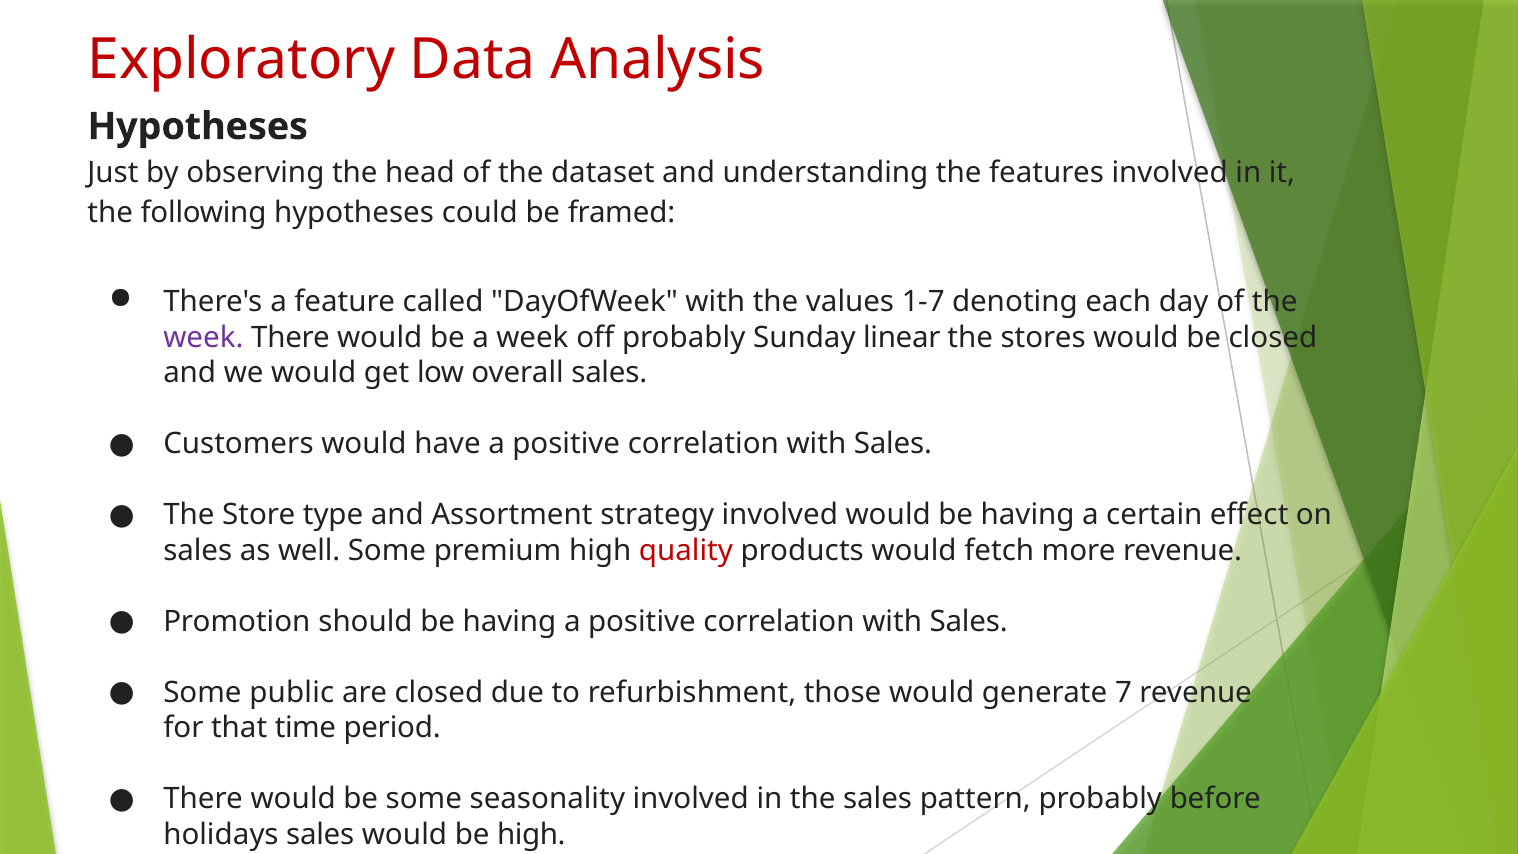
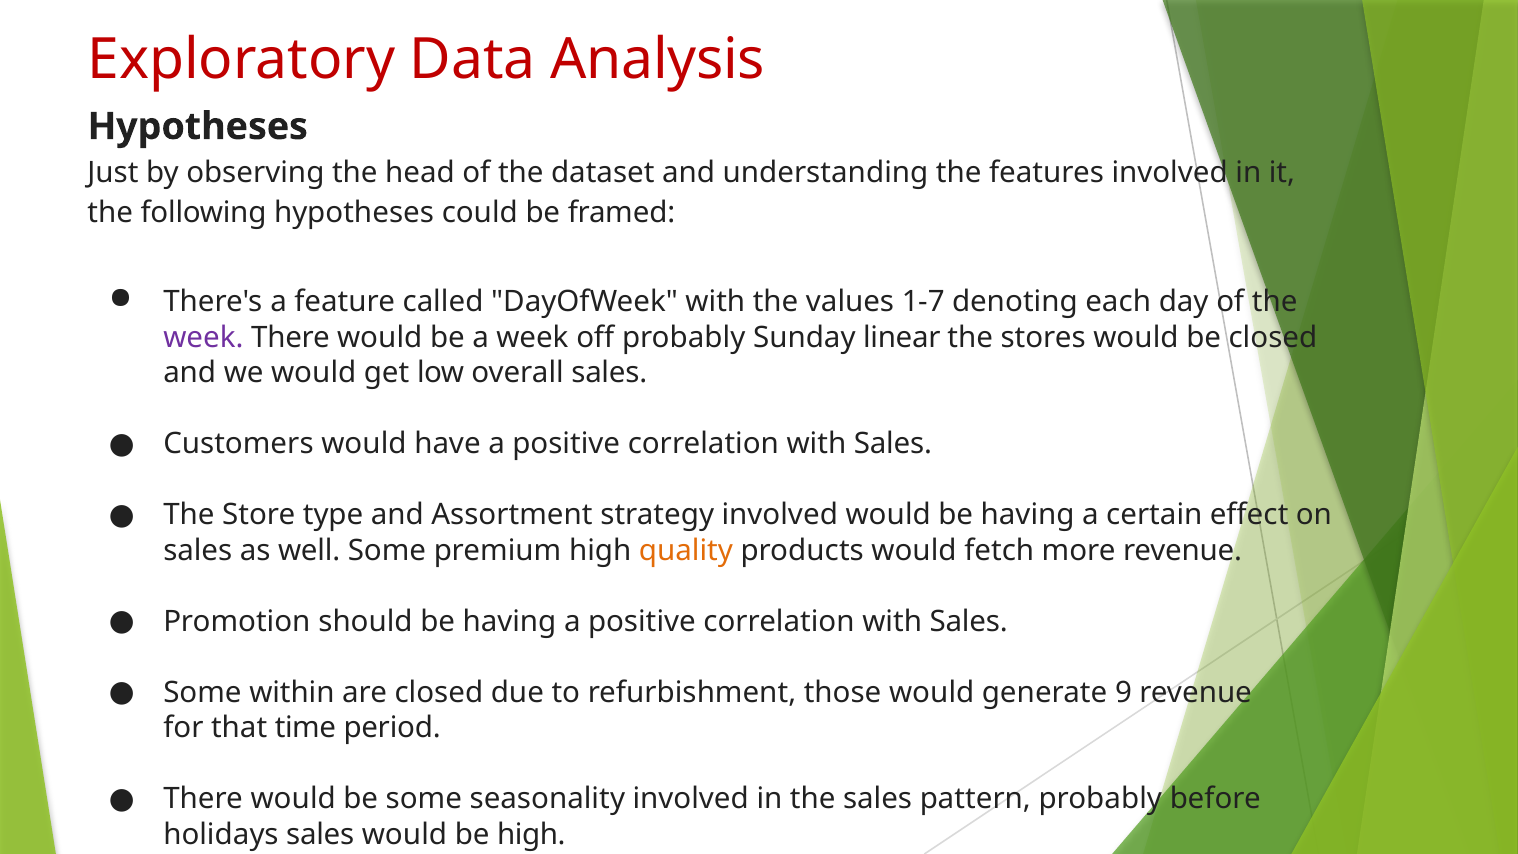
quality colour: red -> orange (686, 550)
public: public -> within (292, 692)
7: 7 -> 9 (1124, 692)
